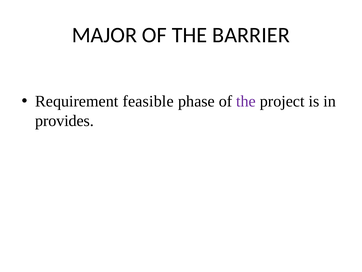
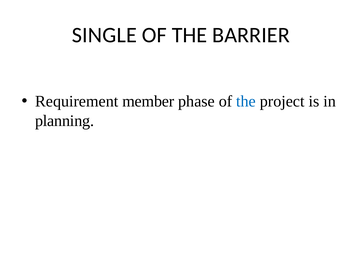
MAJOR: MAJOR -> SINGLE (104, 35)
feasible: feasible -> member (148, 101)
the colour: purple -> blue (246, 101)
provides: provides -> planning (65, 121)
